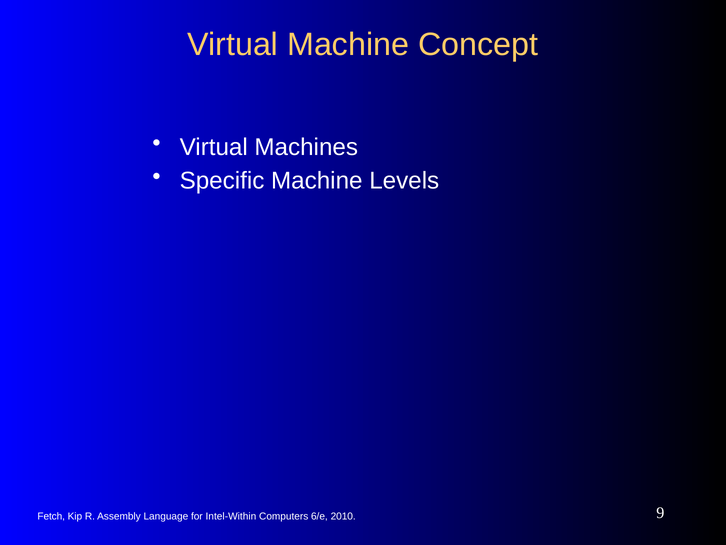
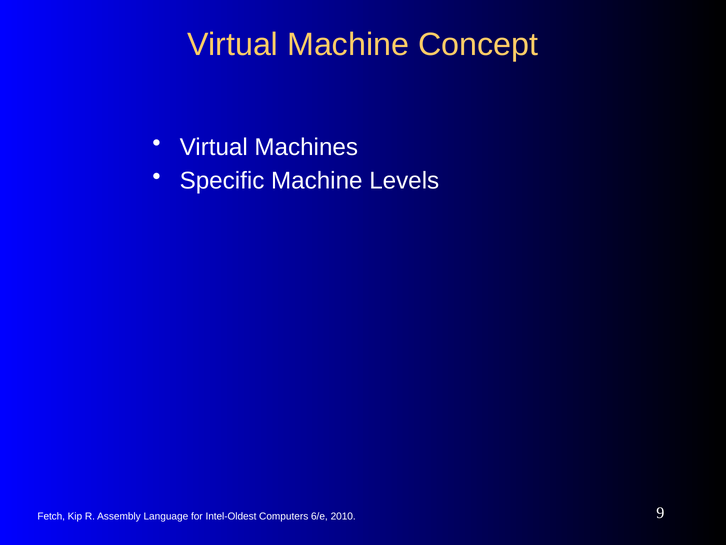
Intel-Within: Intel-Within -> Intel-Oldest (231, 516)
